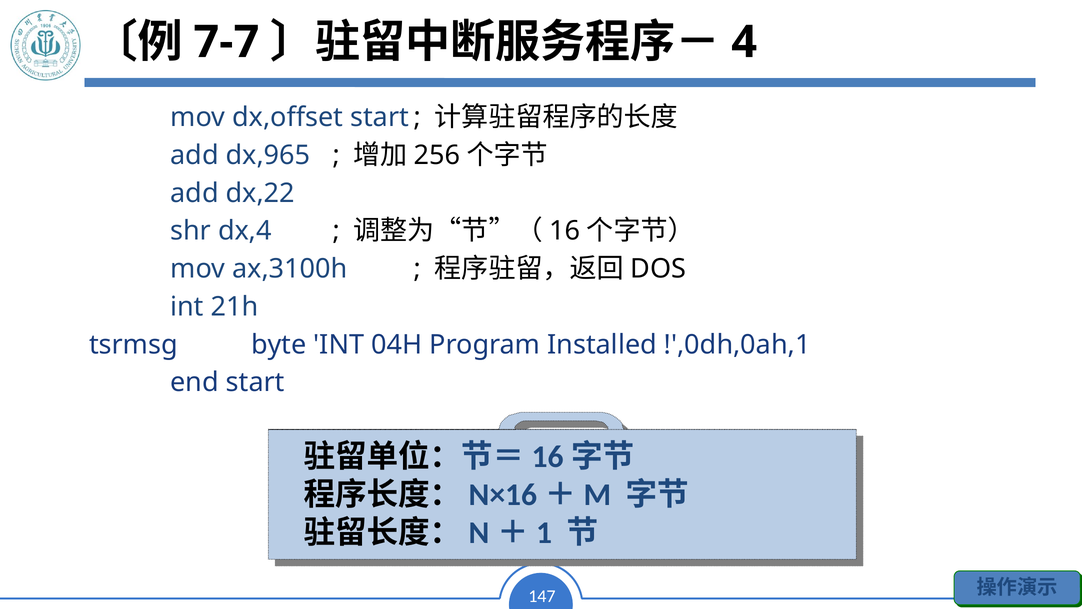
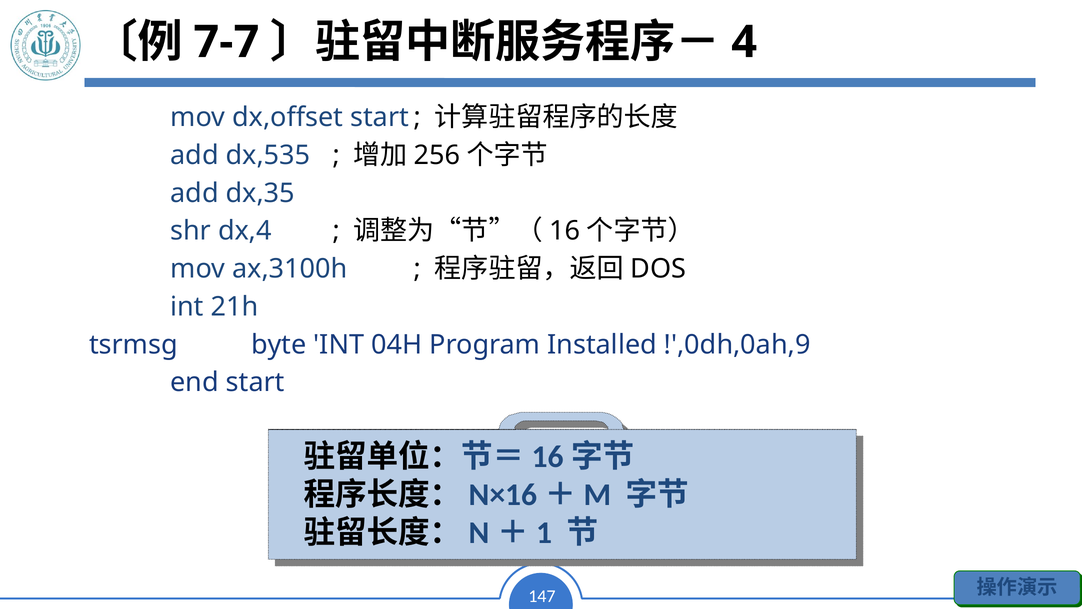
dx,965: dx,965 -> dx,535 (268, 155)
dx,22: dx,22 -> dx,35 (260, 193)
!',0dh,0ah,1: !',0dh,0ah,1 -> !',0dh,0ah,9 (737, 344)
